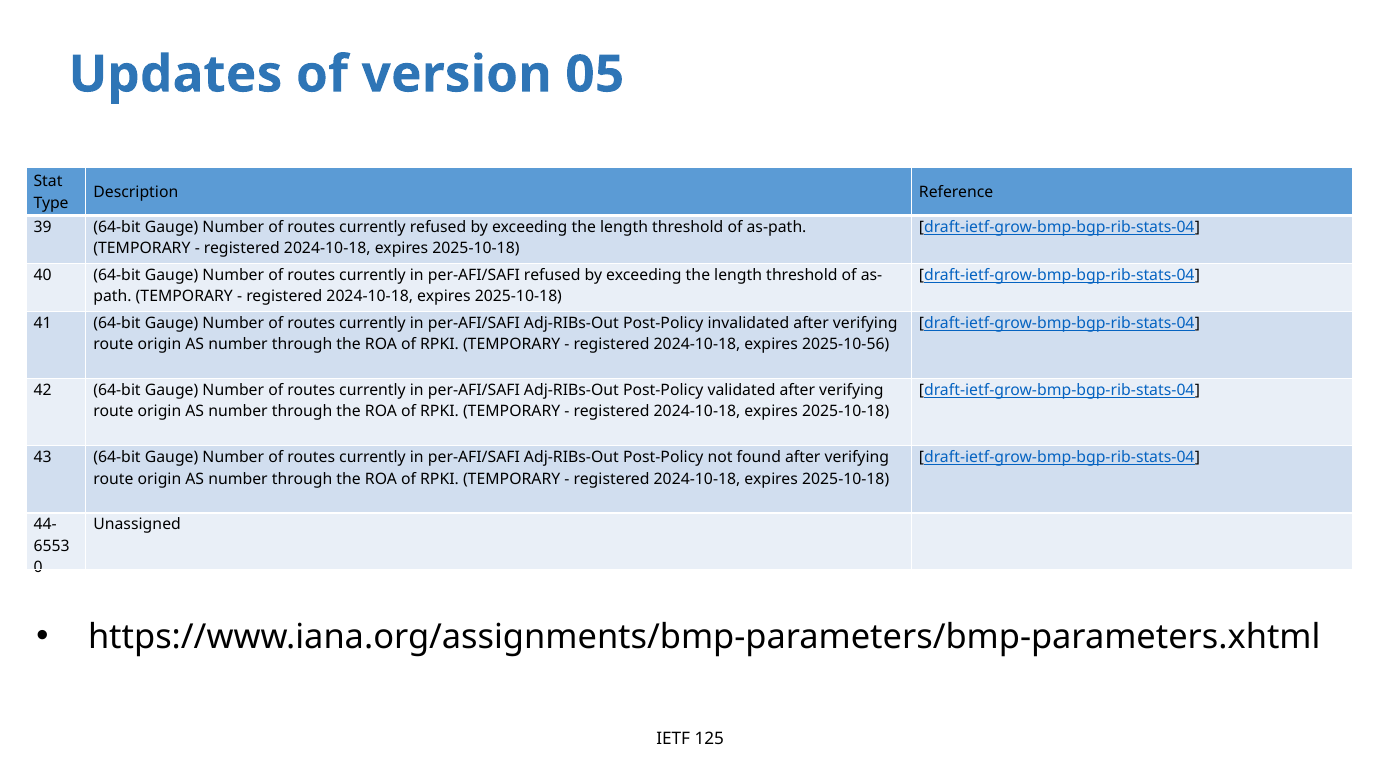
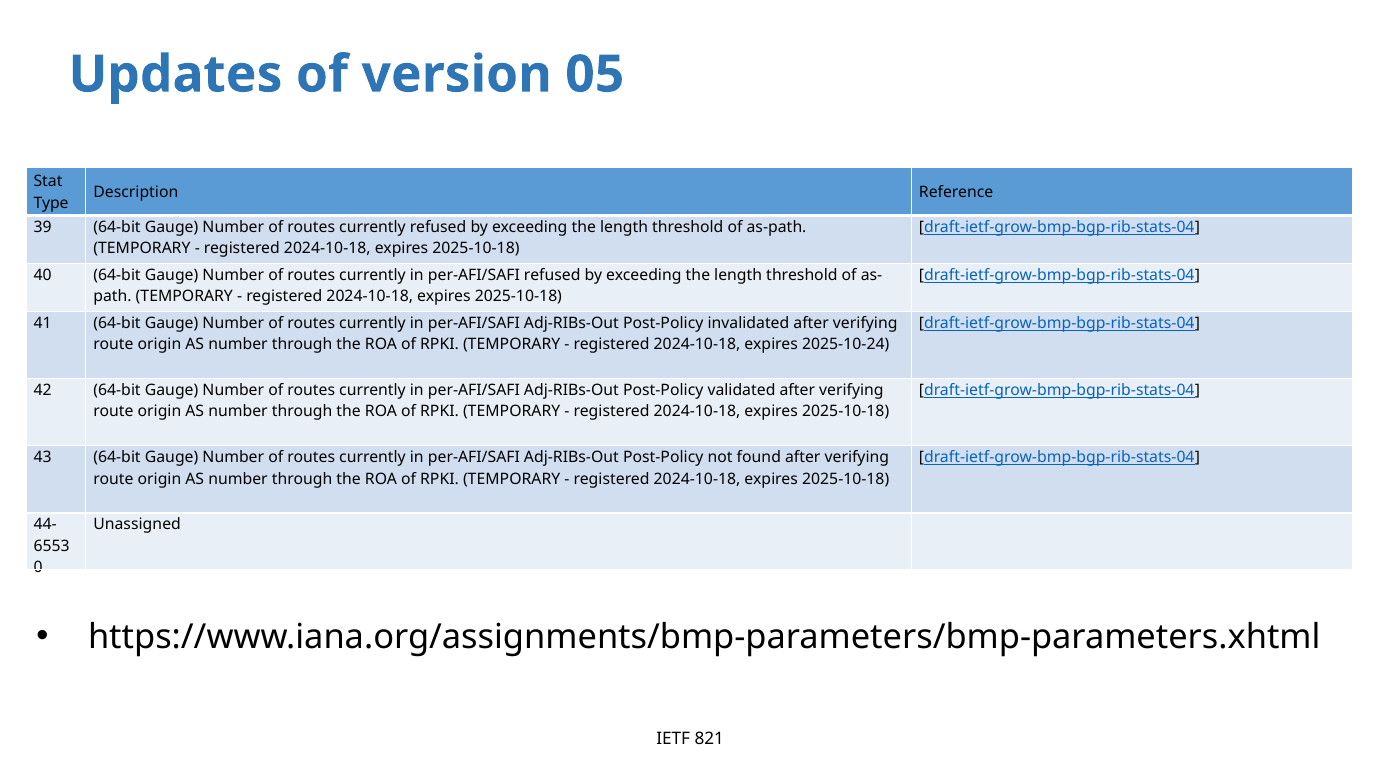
2025-10-56: 2025-10-56 -> 2025-10-24 (846, 345)
125: 125 -> 821 (709, 739)
